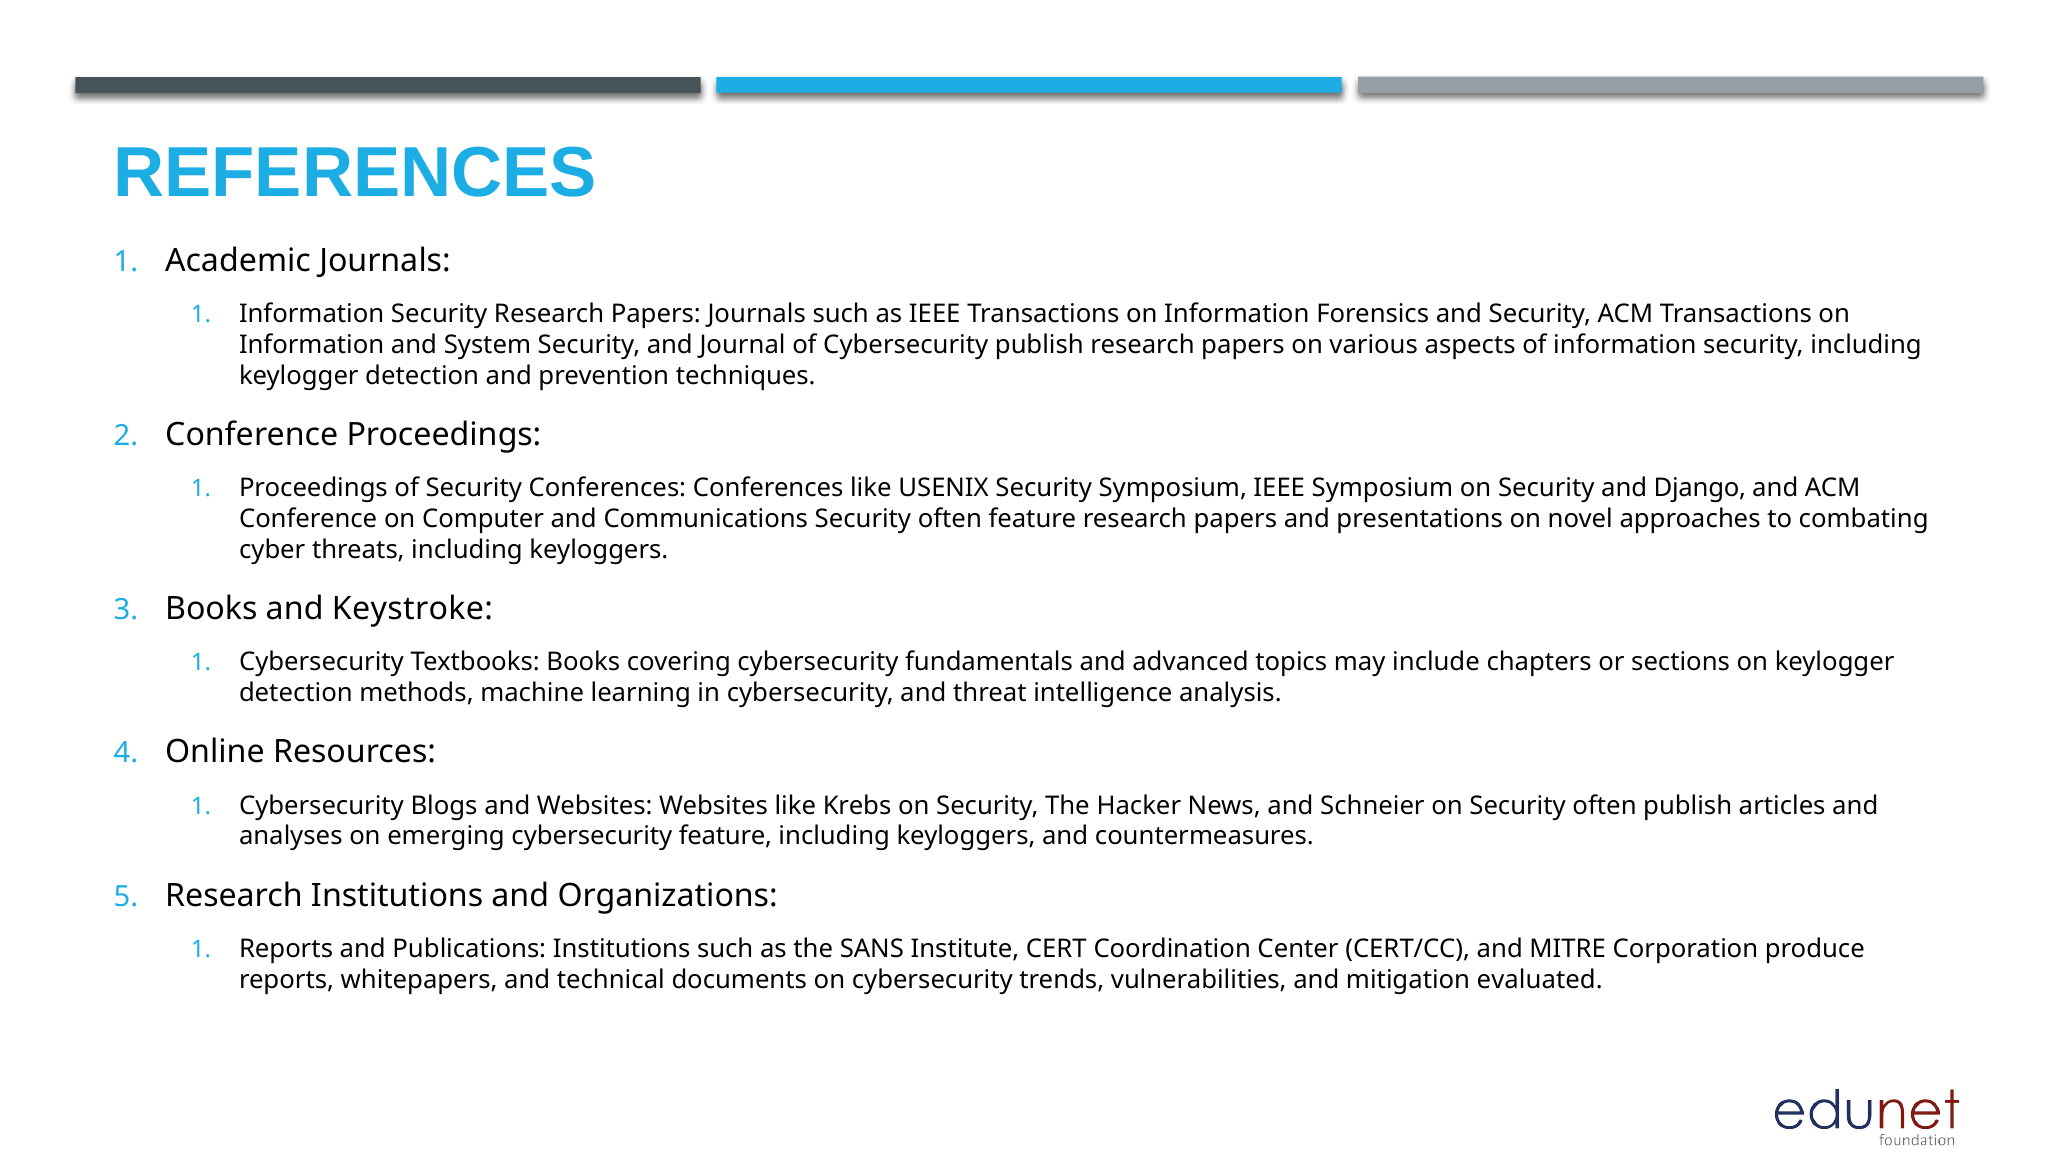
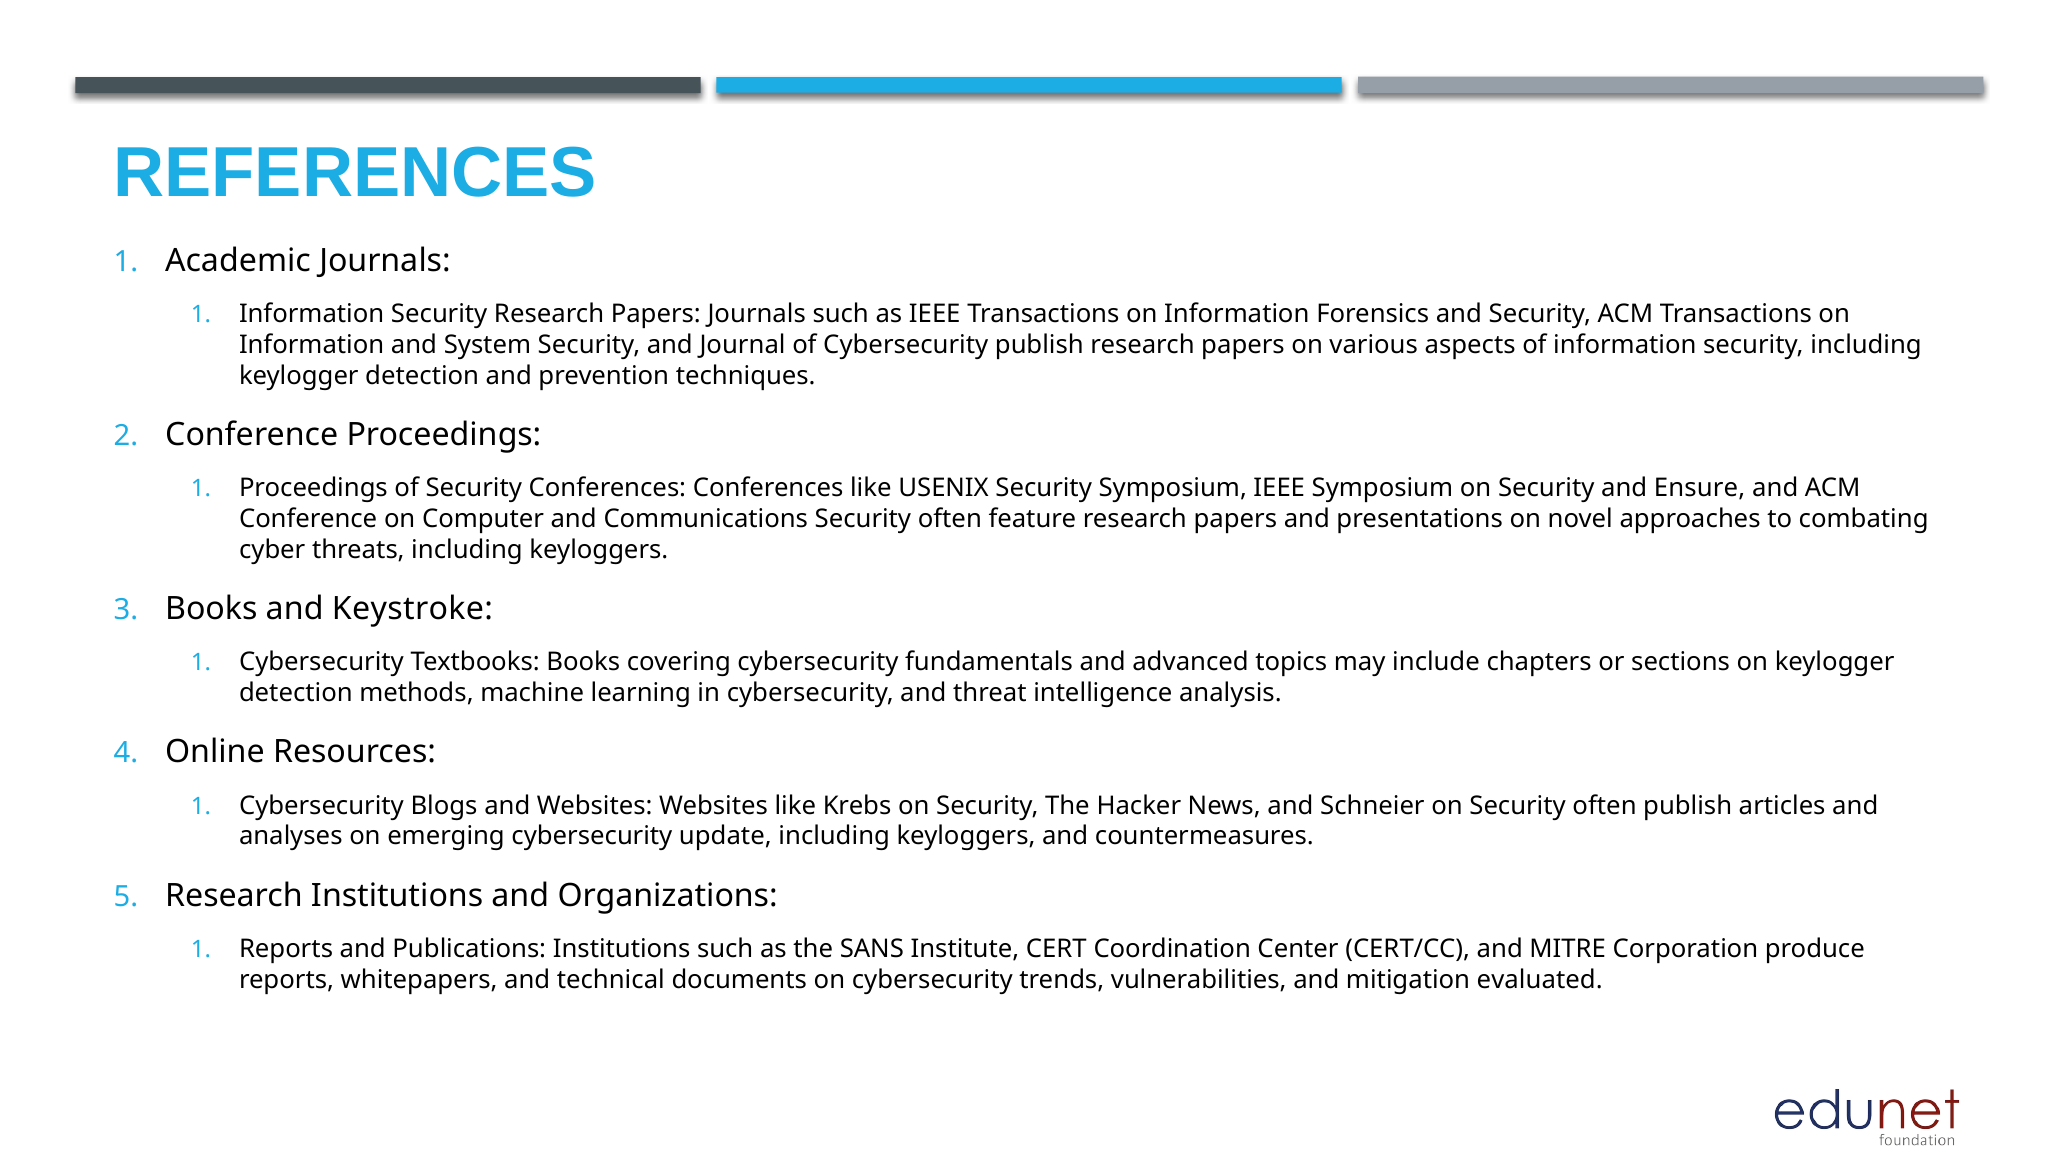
Django: Django -> Ensure (1700, 488)
cybersecurity feature: feature -> update (725, 837)
